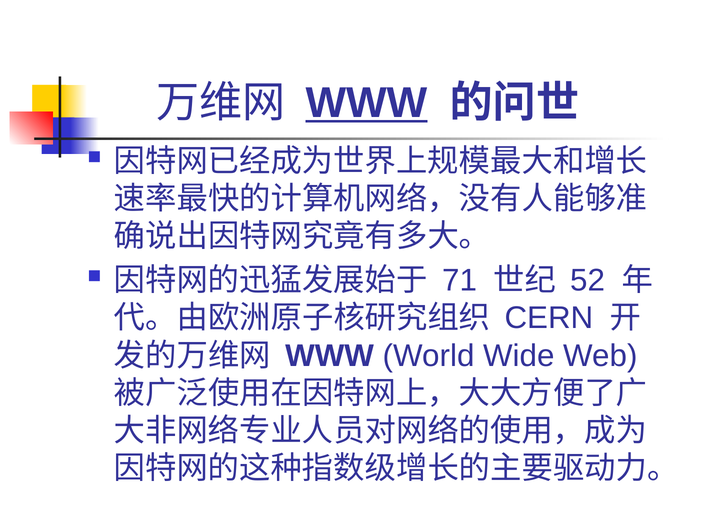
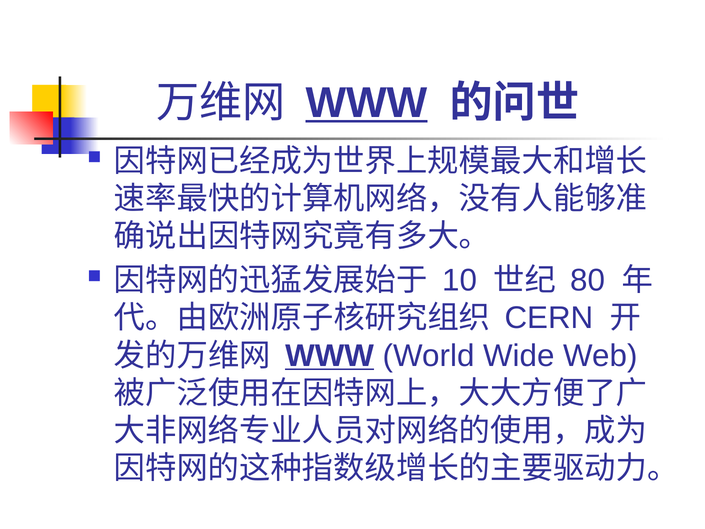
71: 71 -> 10 (460, 280)
52: 52 -> 80 (588, 280)
WWW underline: none -> present (330, 356)
